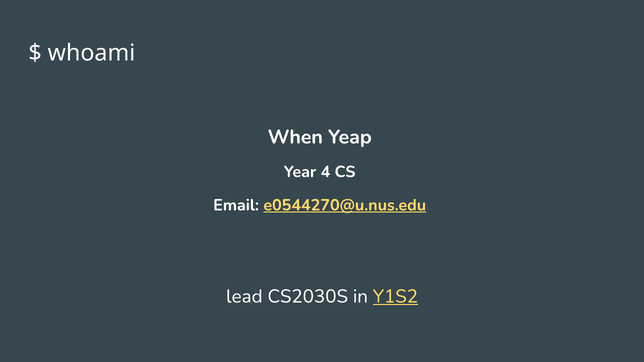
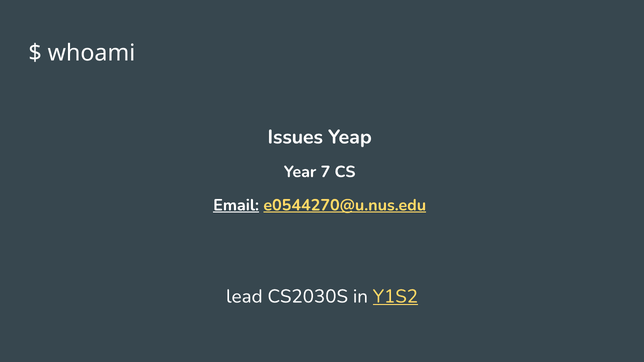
When: When -> Issues (295, 137)
4: 4 -> 7 (325, 172)
Email underline: none -> present (236, 205)
